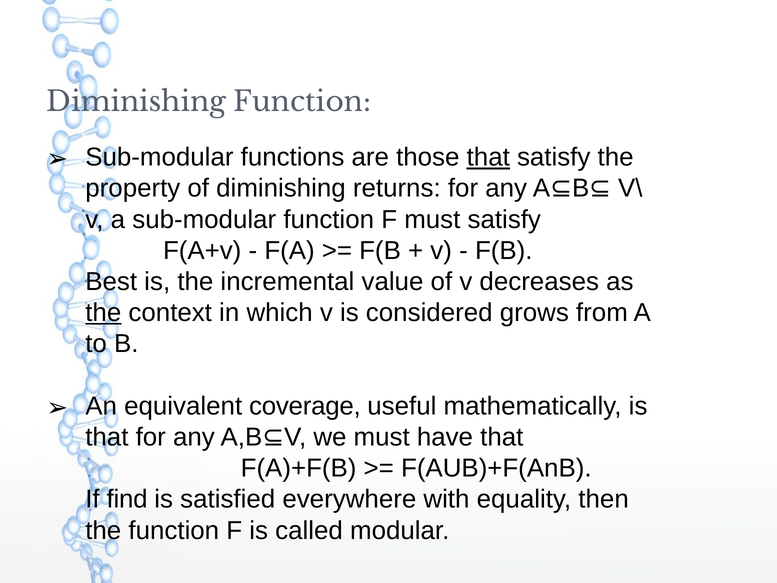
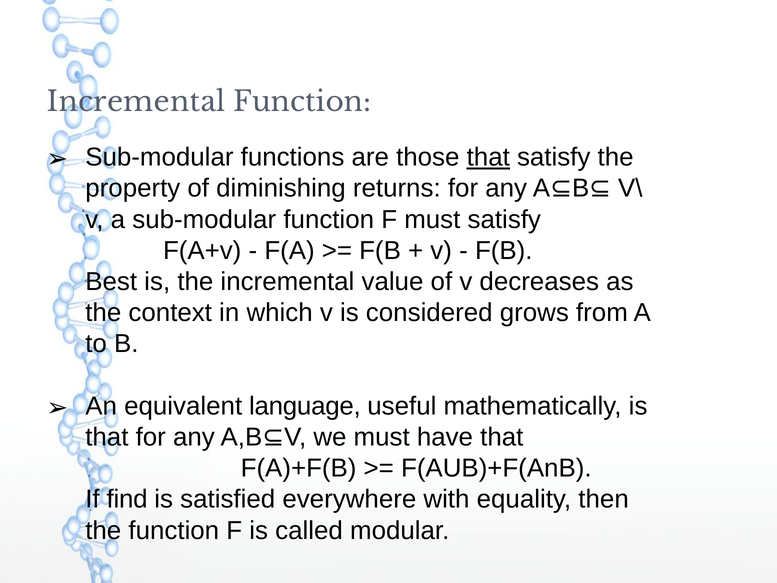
Diminishing: Diminishing -> Incremental (136, 102)
the underline: present -> none (103, 313)
coverage: coverage -> language (305, 406)
